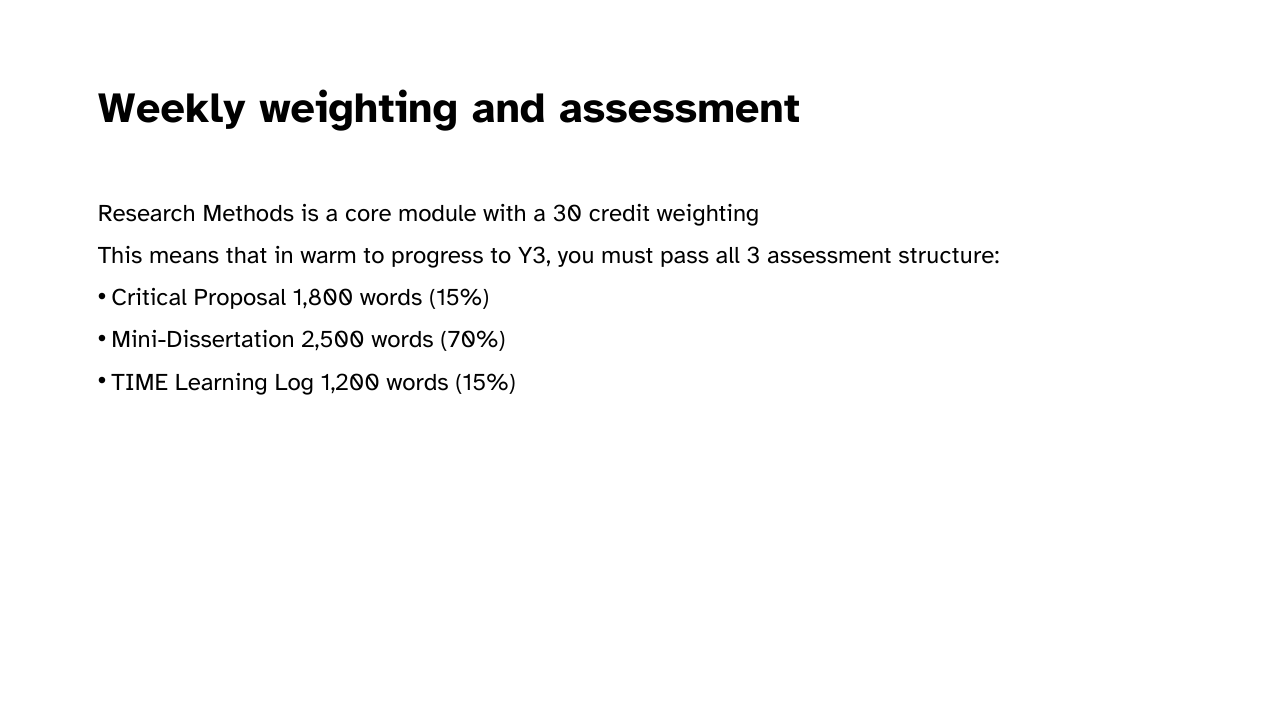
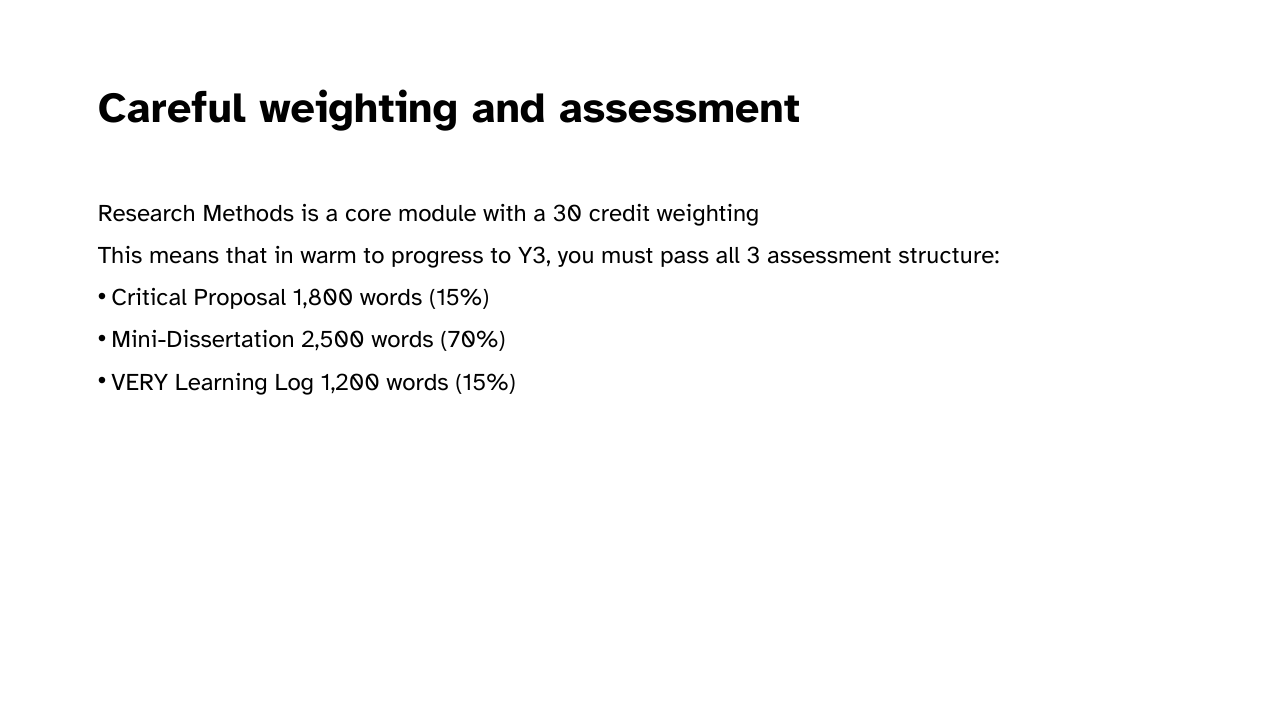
Weekly: Weekly -> Careful (172, 108)
TIME: TIME -> VERY (140, 382)
